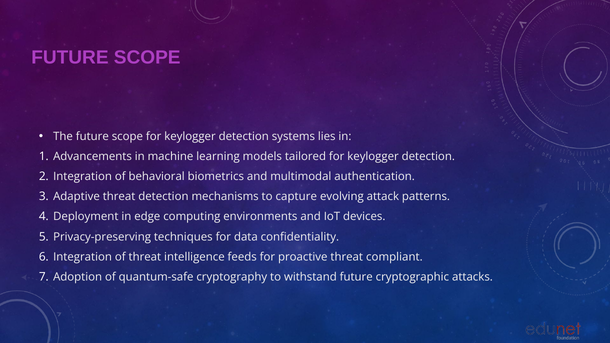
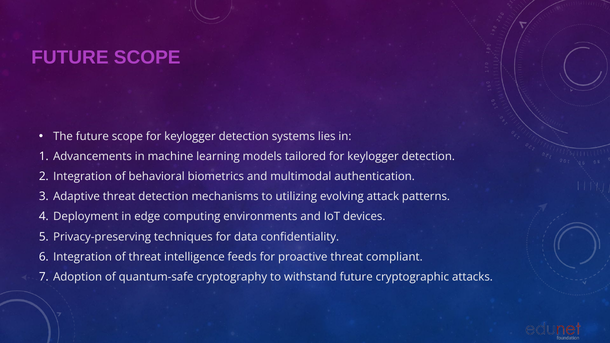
capture: capture -> utilizing (296, 197)
